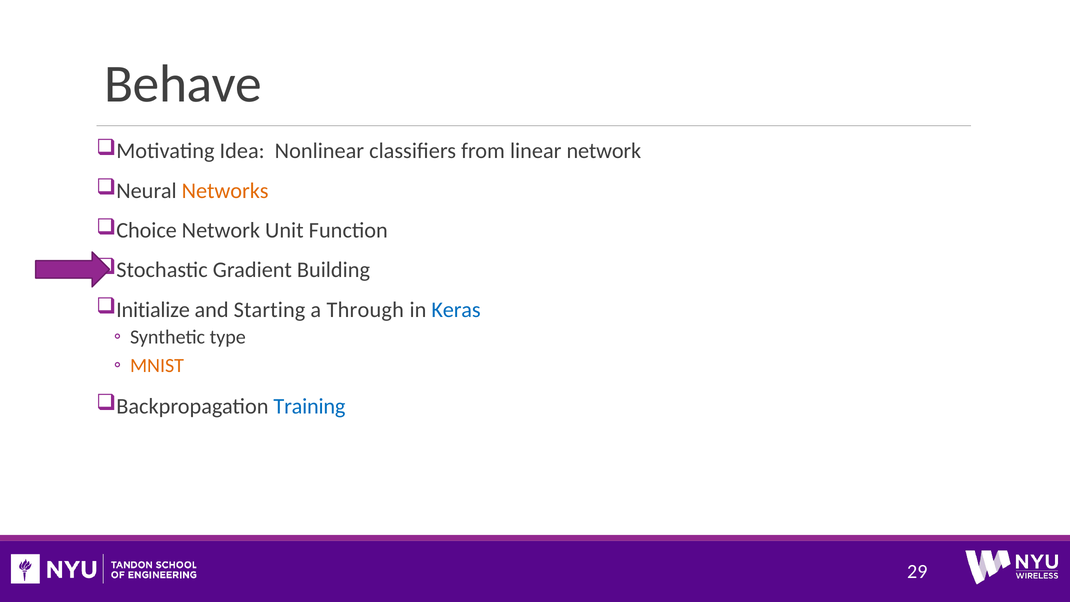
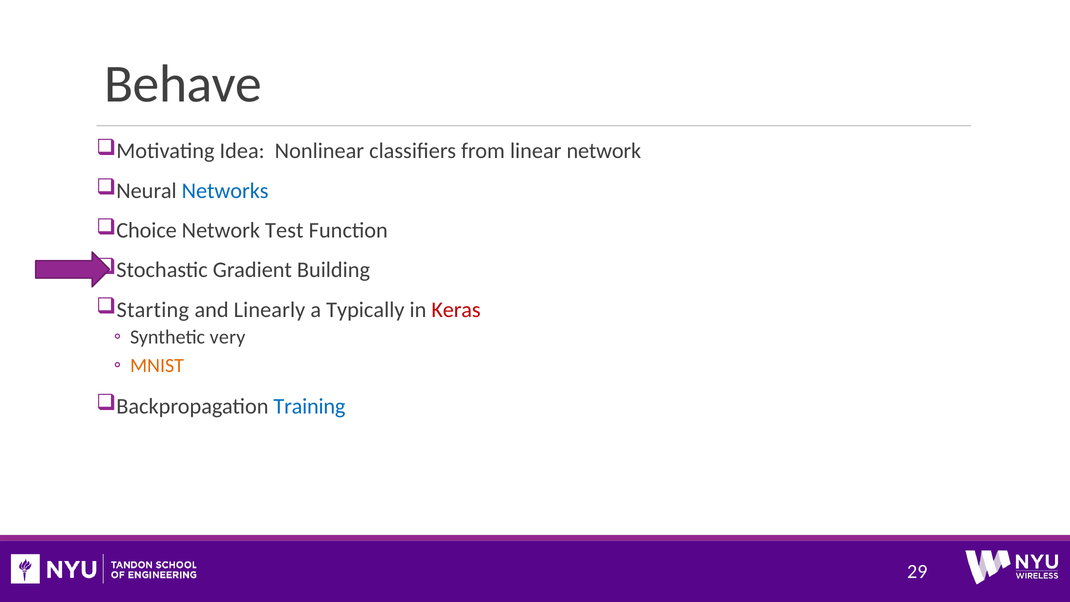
Networks colour: orange -> blue (225, 191)
Unit: Unit -> Test (284, 230)
Initialize: Initialize -> Starting (153, 310)
Starting: Starting -> Linearly (270, 310)
Through: Through -> Typically (365, 310)
Keras colour: blue -> red (456, 310)
type: type -> very (228, 337)
